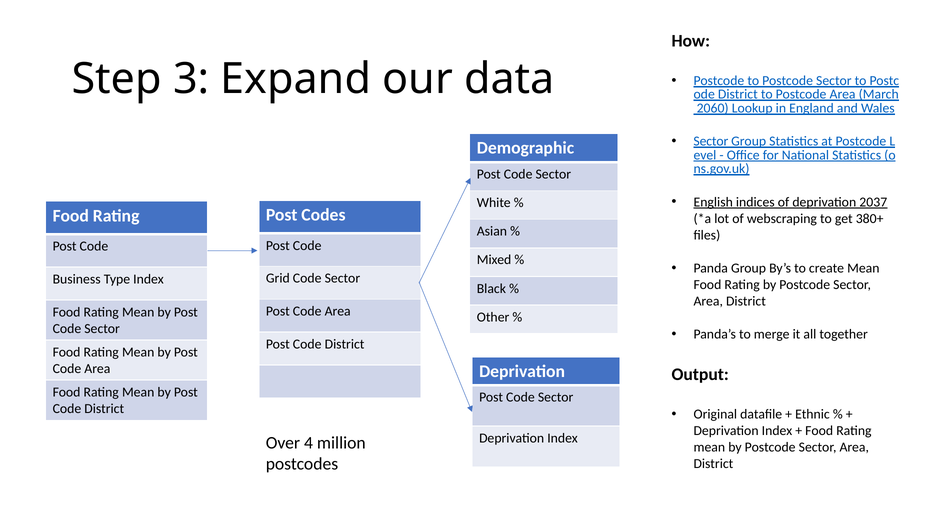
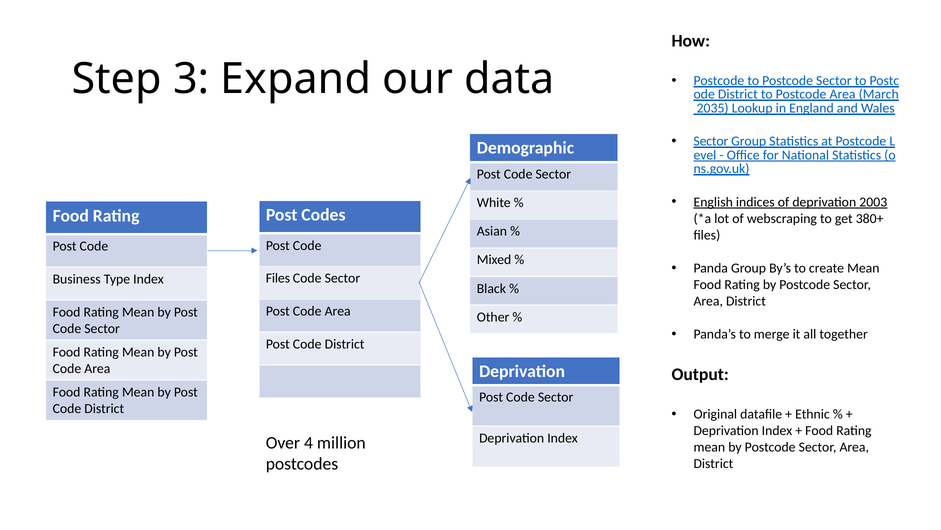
2060: 2060 -> 2035 (713, 108)
2037: 2037 -> 2003 (873, 202)
Grid: Grid -> Files (278, 278)
